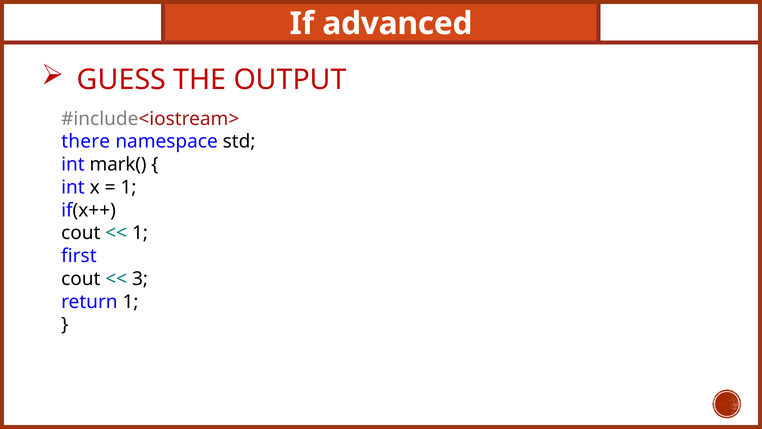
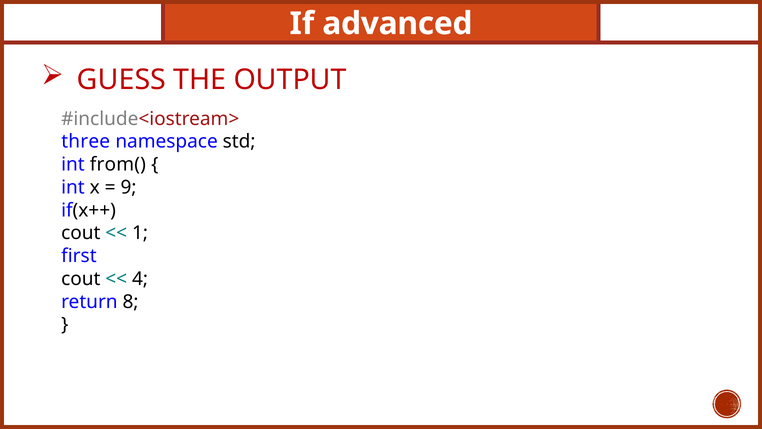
there: there -> three (86, 142)
mark(: mark( -> from( (118, 164)
1: 1 -> 9 (129, 187)
3: 3 -> 4 (140, 279)
return 1: 1 -> 8 (131, 302)
